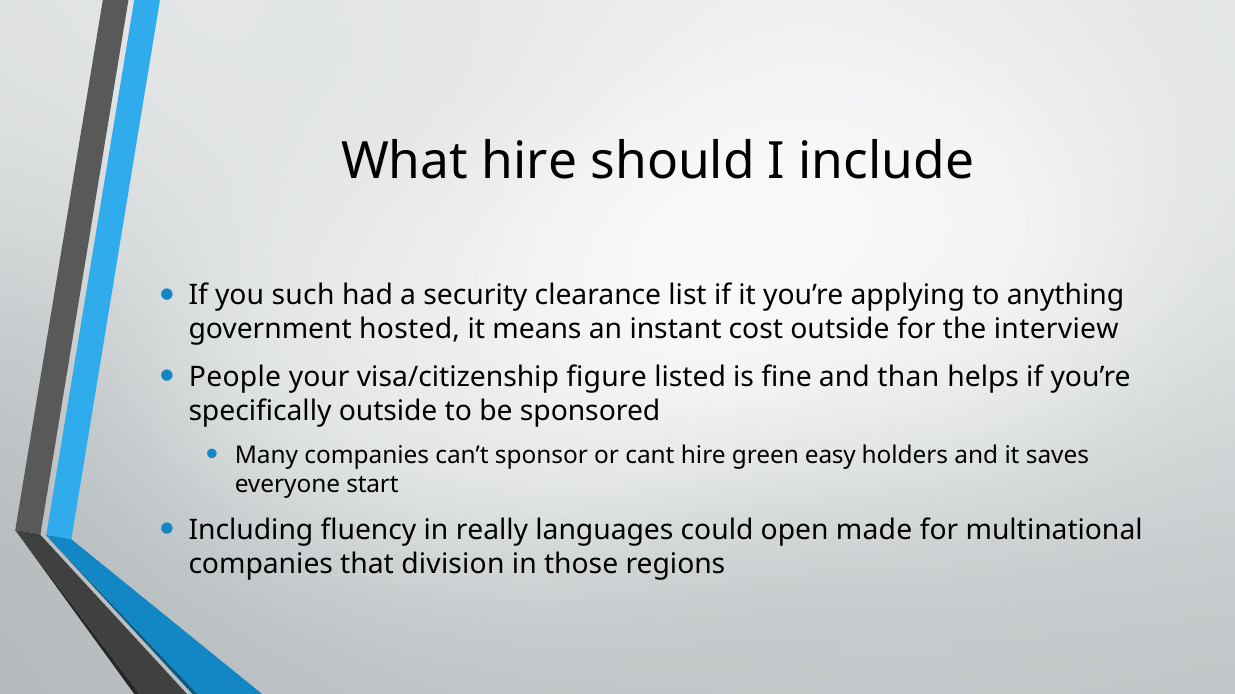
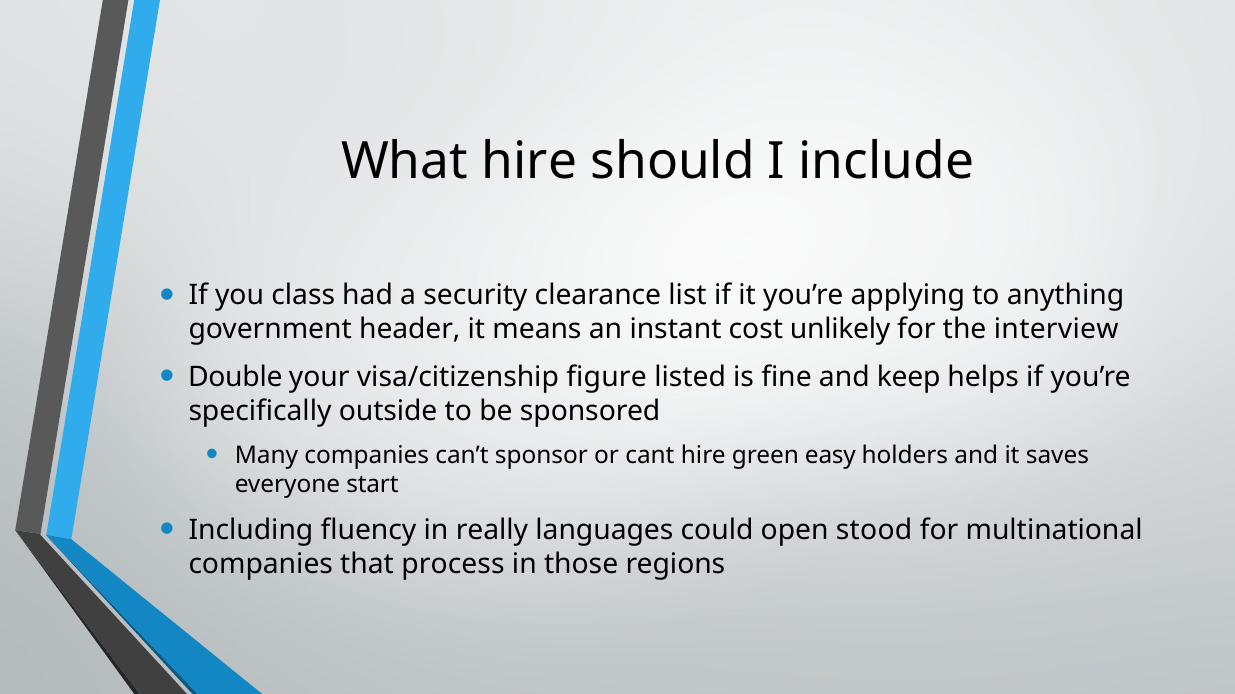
such: such -> class (303, 296)
hosted: hosted -> header (410, 330)
cost outside: outside -> unlikely (840, 330)
People: People -> Double (235, 378)
than: than -> keep (909, 378)
made: made -> stood (874, 531)
division: division -> process (453, 565)
